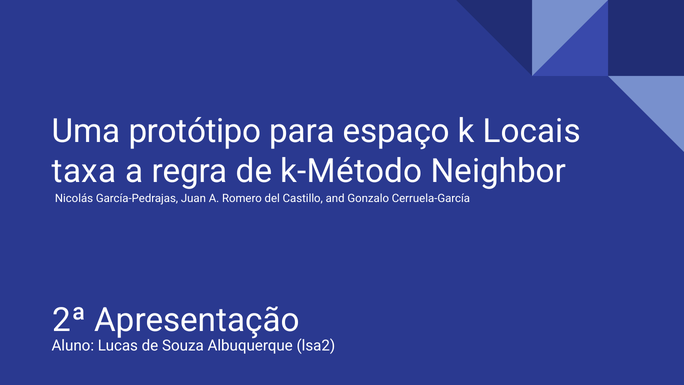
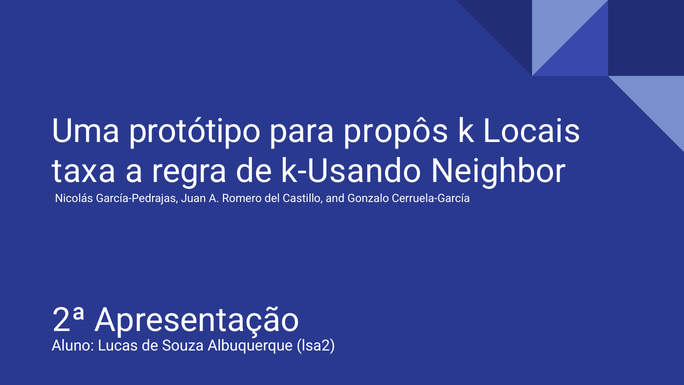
espaço: espaço -> propôs (396, 131)
k-Método: k-Método -> k-Usando (351, 171)
